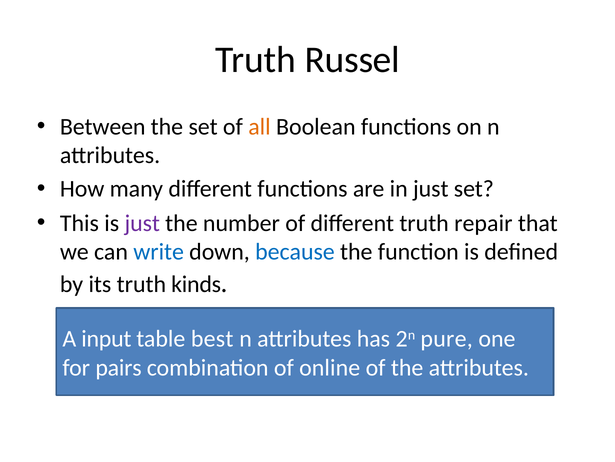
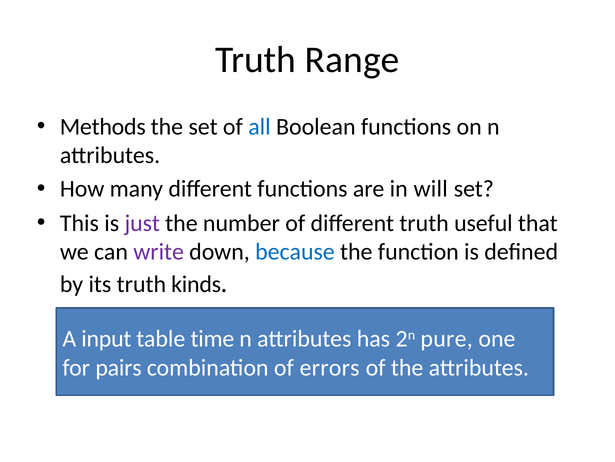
Russel: Russel -> Range (352, 60)
Between: Between -> Methods (103, 127)
all colour: orange -> blue (259, 127)
in just: just -> will (431, 189)
repair: repair -> useful (483, 223)
write colour: blue -> purple (159, 252)
best: best -> time (212, 338)
online: online -> errors (330, 367)
